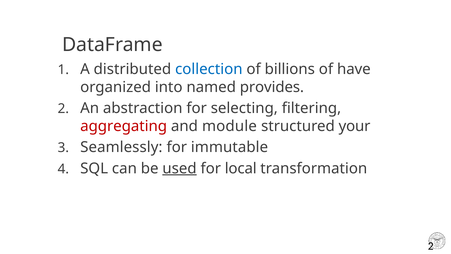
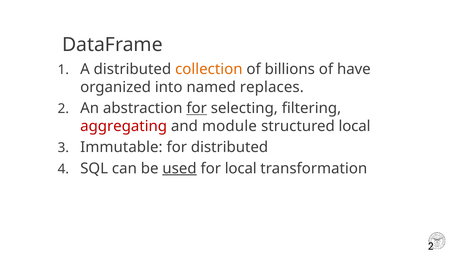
collection colour: blue -> orange (209, 69)
provides: provides -> replaces (272, 87)
for underline: none -> present (197, 108)
structured your: your -> local (355, 126)
Seamlessly: Seamlessly -> Immutable (121, 147)
for immutable: immutable -> distributed (230, 147)
